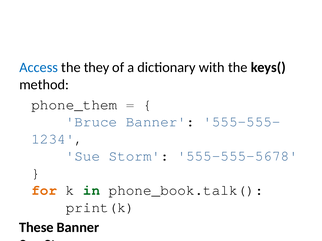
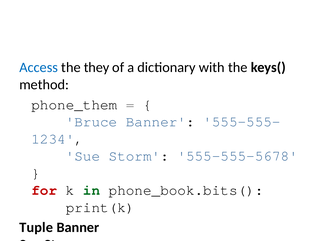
for colour: orange -> red (44, 191)
phone_book.talk(: phone_book.talk( -> phone_book.bits( (186, 191)
These: These -> Tuple (36, 228)
